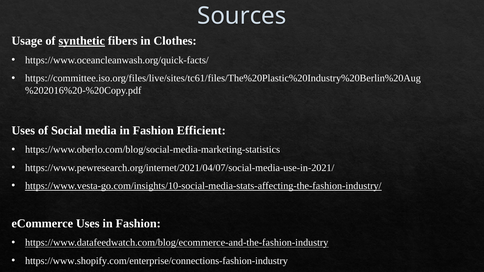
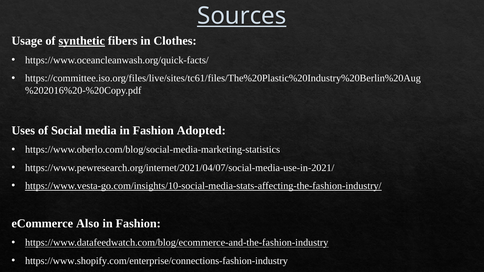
Sources underline: none -> present (242, 16)
Efficient: Efficient -> Adopted (201, 131)
eCommerce Uses: Uses -> Also (88, 224)
